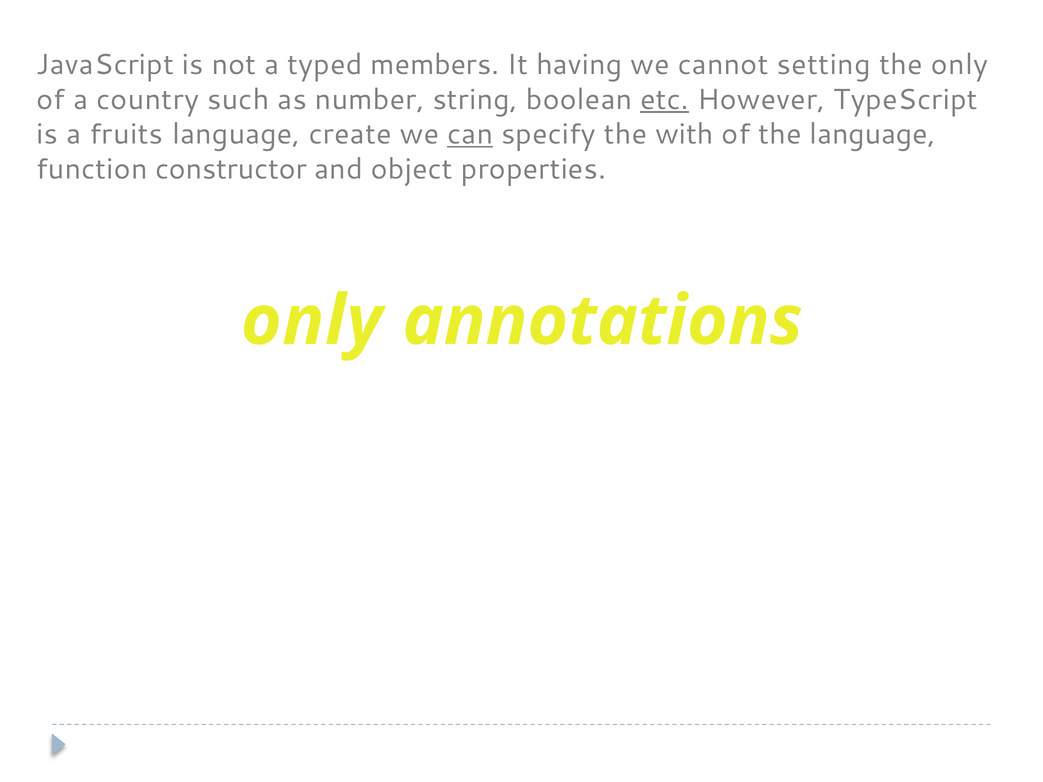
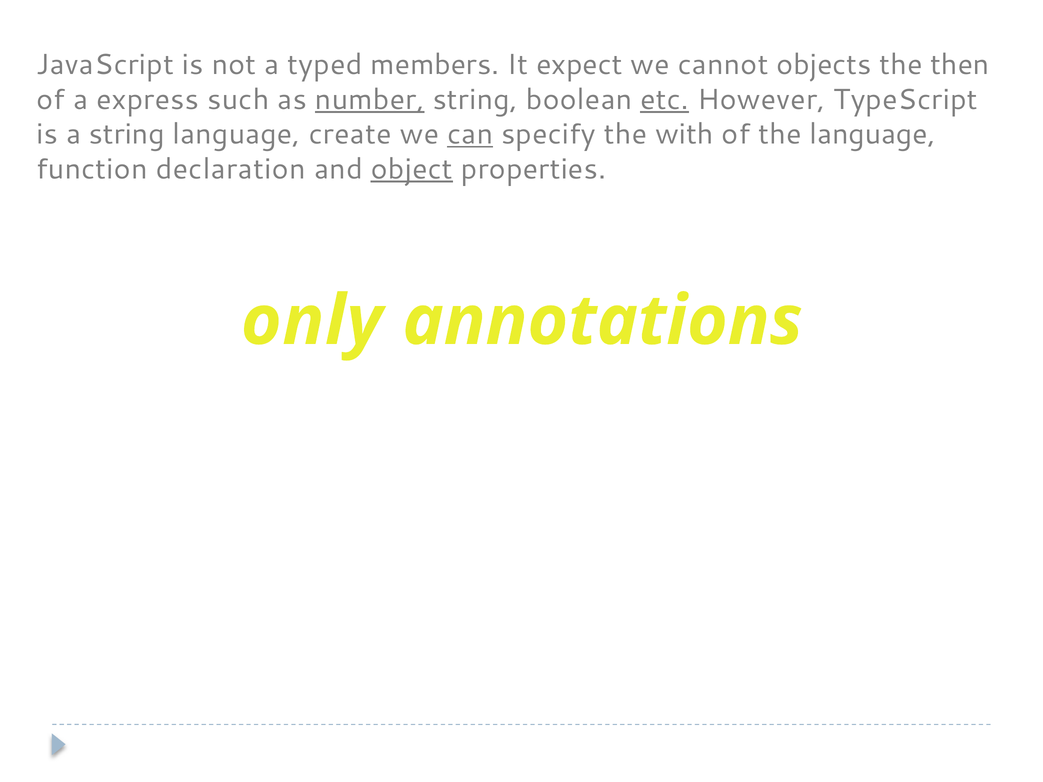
having: having -> expect (579, 65)
setting: setting -> objects (824, 65)
the only: only -> then (960, 65)
country: country -> express (148, 100)
number underline: none -> present (370, 100)
a fruits: fruits -> string (127, 134)
constructor: constructor -> declaration (231, 169)
object underline: none -> present (412, 169)
